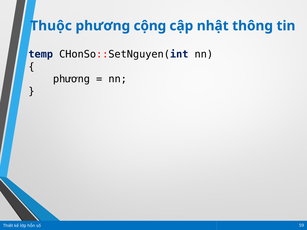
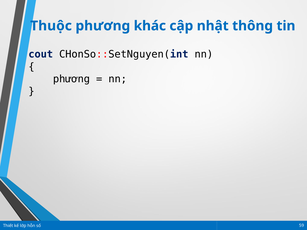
cộng: cộng -> khác (150, 26)
temp: temp -> cout (41, 54)
